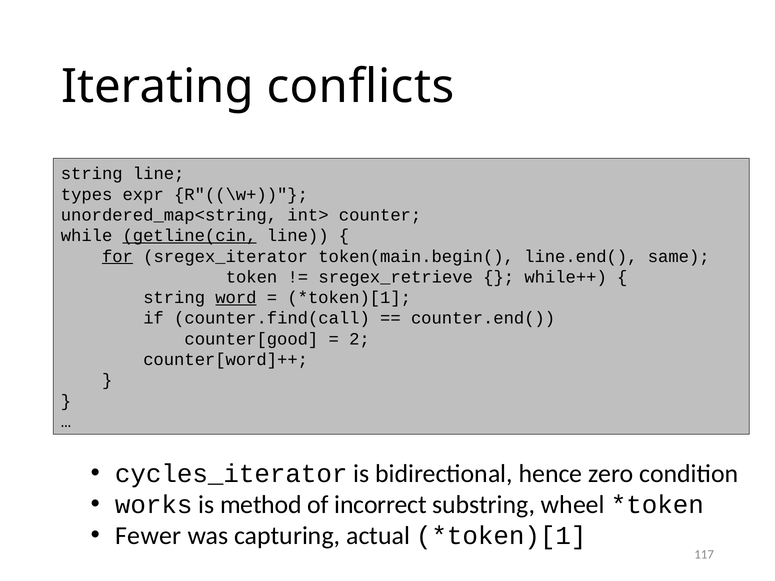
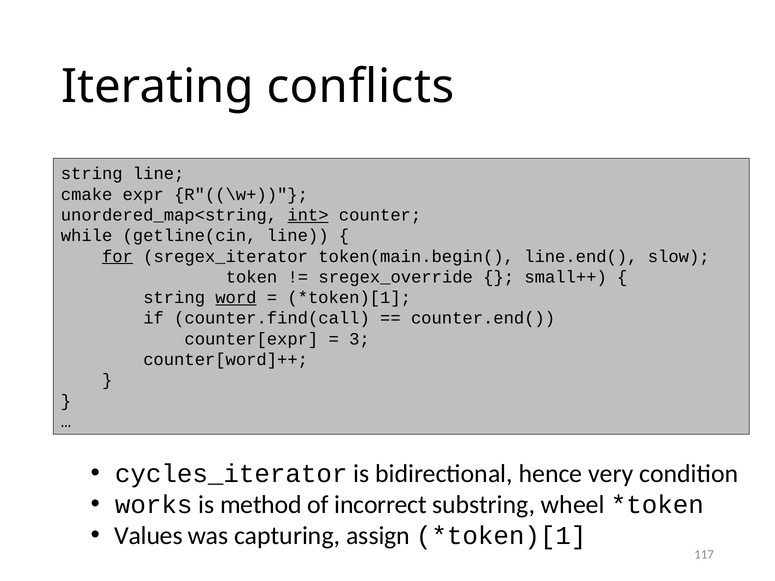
types: types -> cmake (87, 194)
int> underline: none -> present (308, 215)
getline(cin underline: present -> none (190, 236)
same: same -> slow (679, 256)
sregex_retrieve: sregex_retrieve -> sregex_override (396, 277)
while++: while++ -> small++ (566, 277)
counter[good: counter[good -> counter[expr (251, 339)
2: 2 -> 3 (360, 339)
zero: zero -> very (611, 474)
Fewer: Fewer -> Values (149, 536)
actual: actual -> assign (378, 536)
